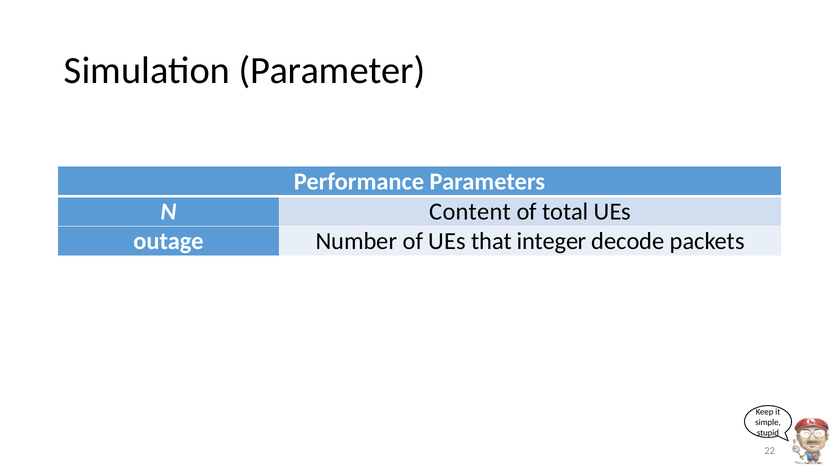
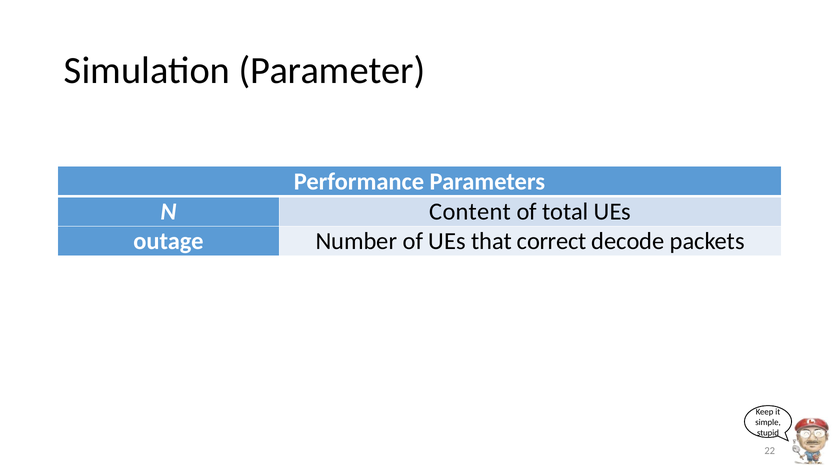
integer: integer -> correct (552, 241)
